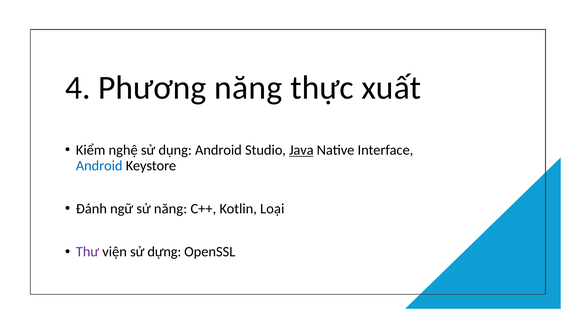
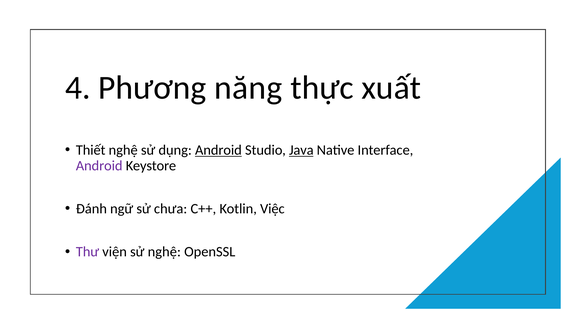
Kiểm: Kiểm -> Thiết (91, 150)
Android underline: none -> present (218, 150)
Android colour: blue -> purple (99, 166)
sử năng: năng -> chưa (171, 209)
Loại: Loại -> Việc (272, 209)
sử dựng: dựng -> nghệ (164, 252)
